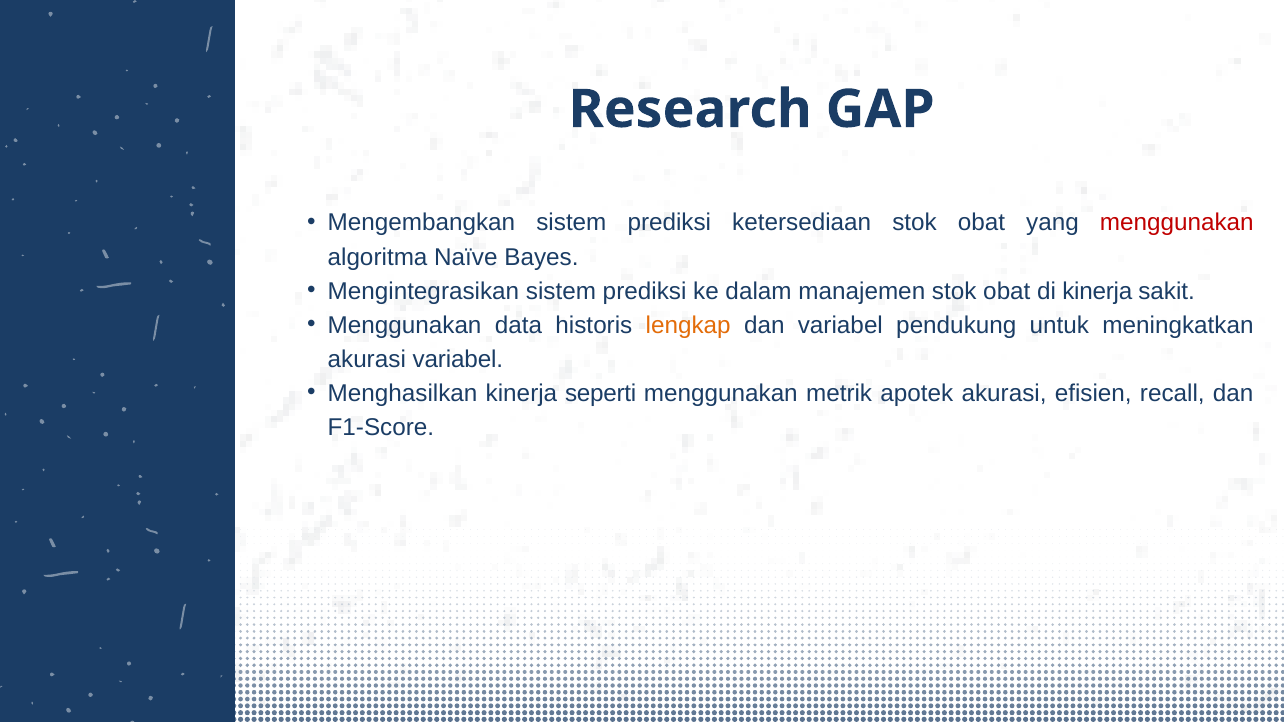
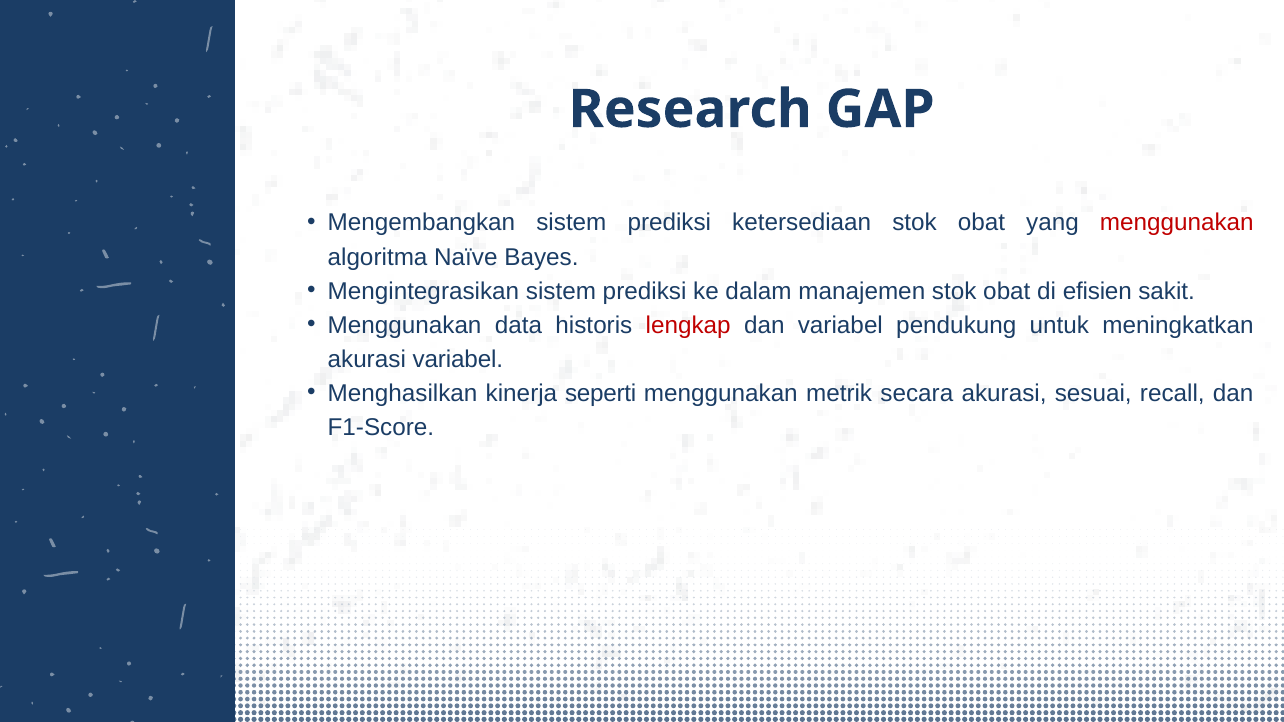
di kinerja: kinerja -> efisien (1097, 291)
lengkap colour: orange -> red (688, 325)
apotek: apotek -> secara (917, 393)
efisien: efisien -> sesuai (1093, 393)
